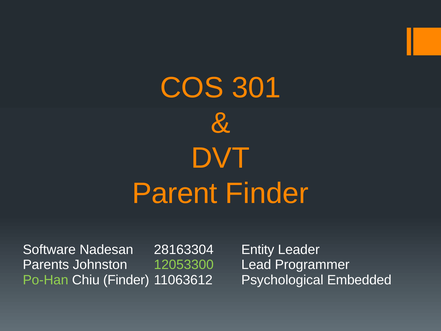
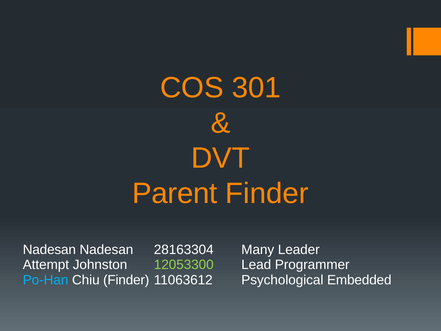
Software: Software -> Nadesan (49, 250)
Entity: Entity -> Many (258, 250)
Parents: Parents -> Attempt (46, 265)
Po-Han colour: light green -> light blue (46, 280)
